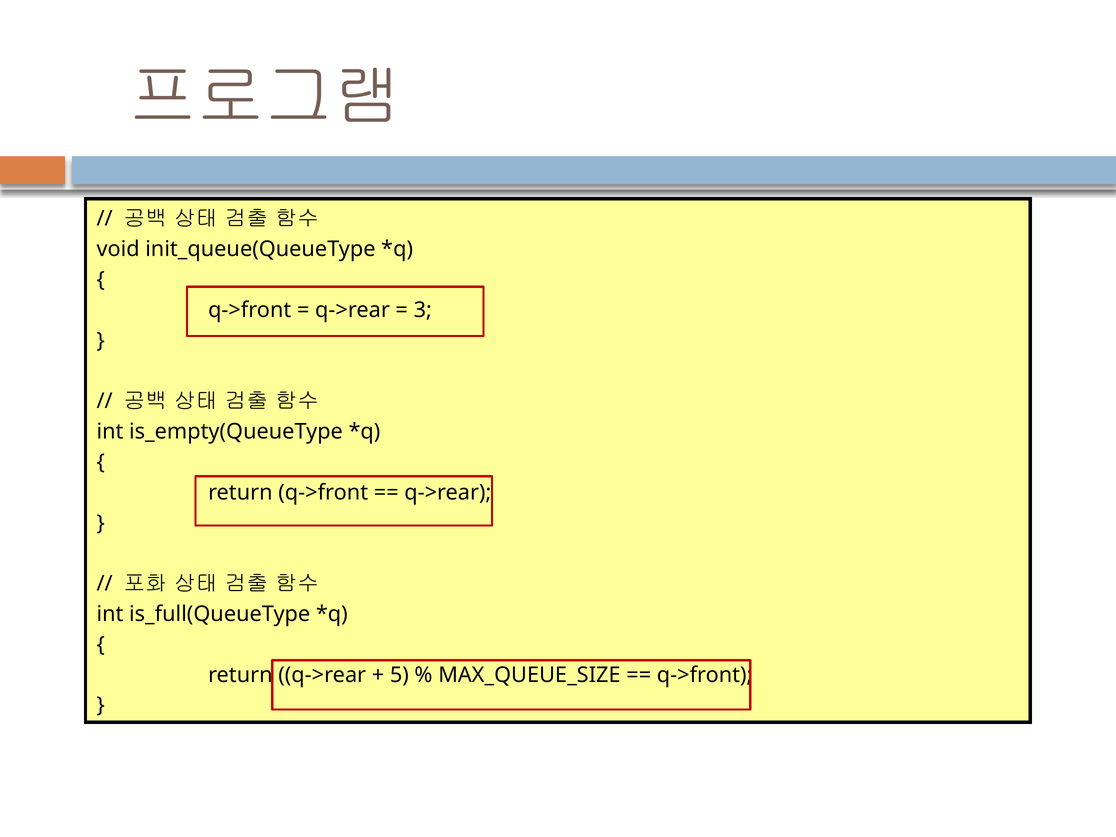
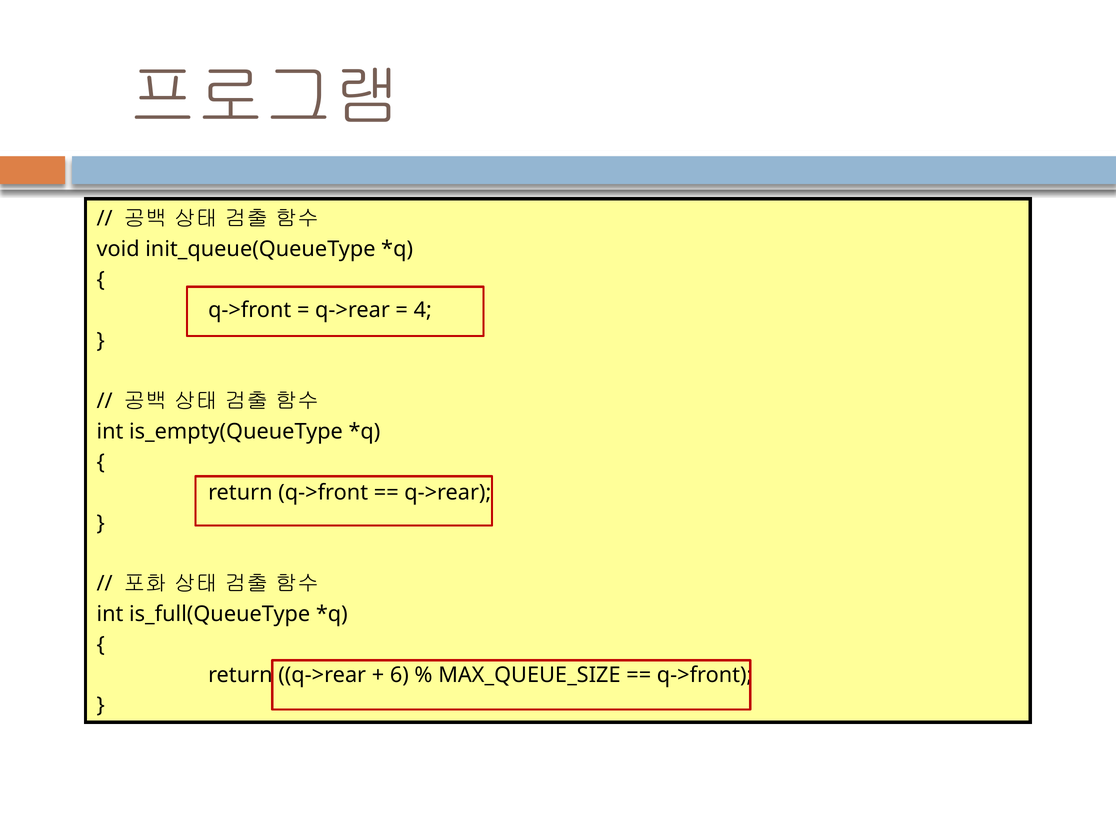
3: 3 -> 4 (423, 310)
5: 5 -> 6 (399, 675)
